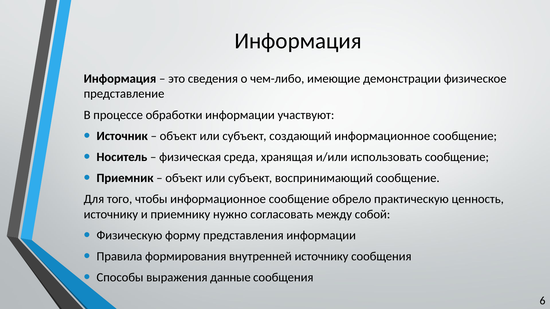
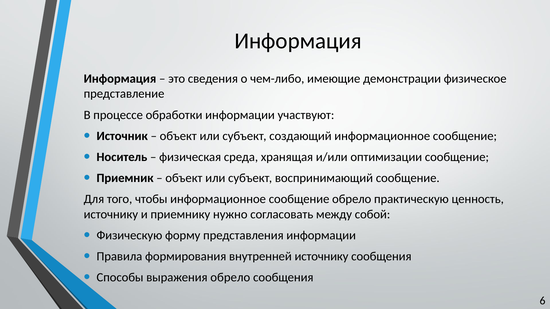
использовать: использовать -> оптимизации (386, 157)
выражения данные: данные -> обрело (230, 278)
